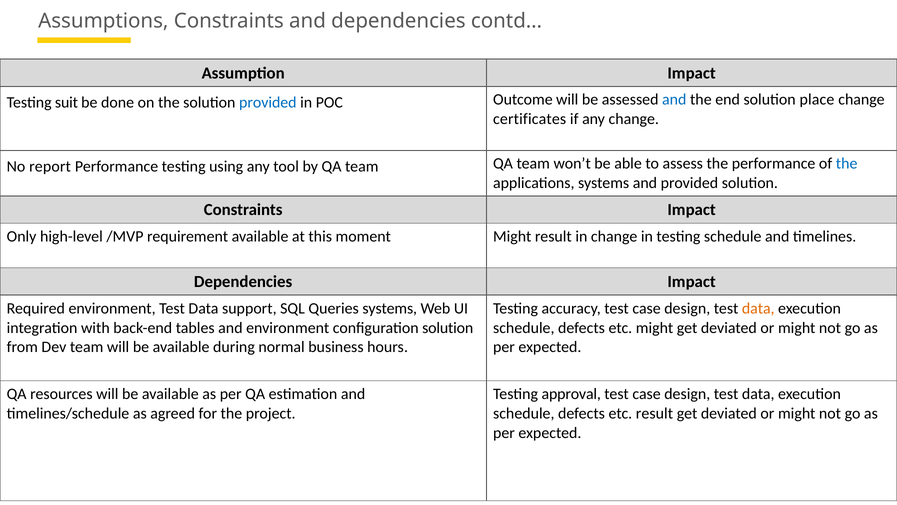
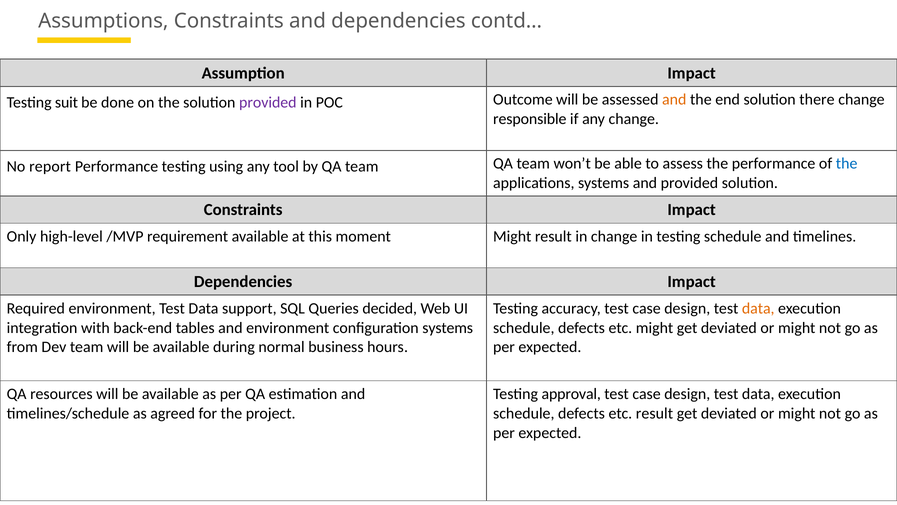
provided colour: blue -> purple (268, 103)
and colour: blue -> orange (674, 100)
place: place -> there (817, 100)
certificates: certificates -> responsible (530, 119)
Queries systems: systems -> decided (390, 308)
configuration solution: solution -> systems (448, 327)
